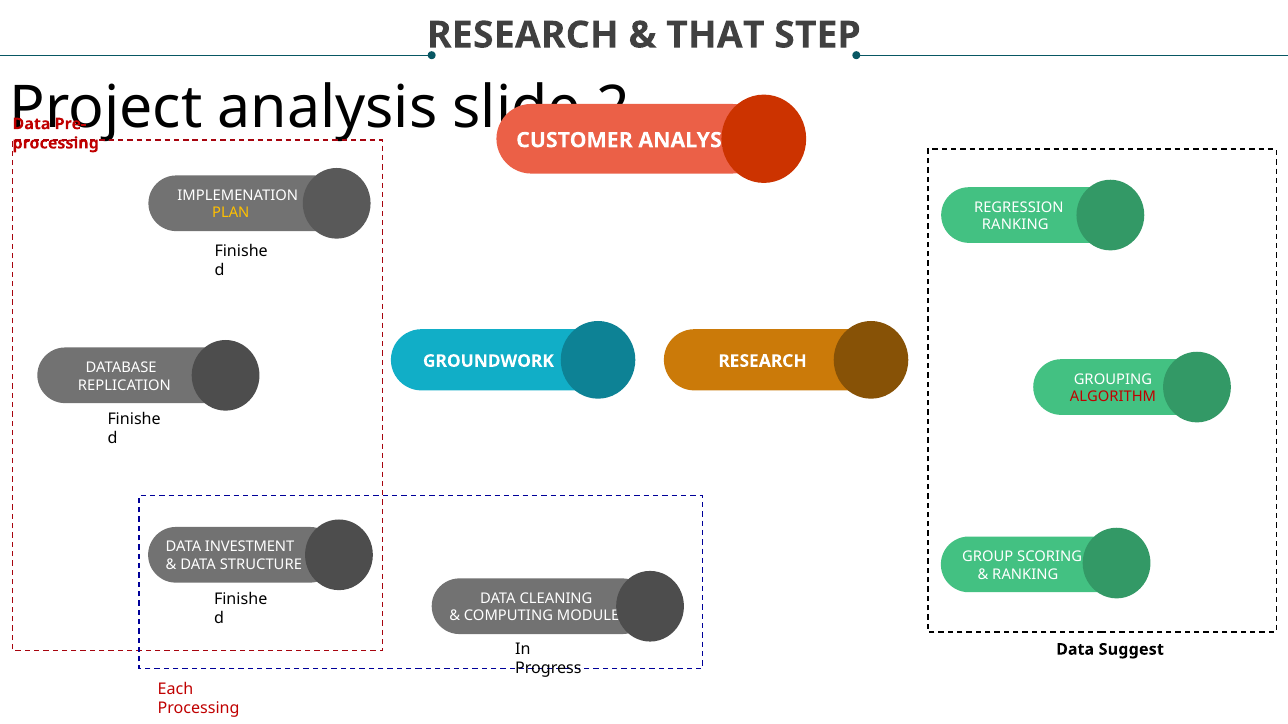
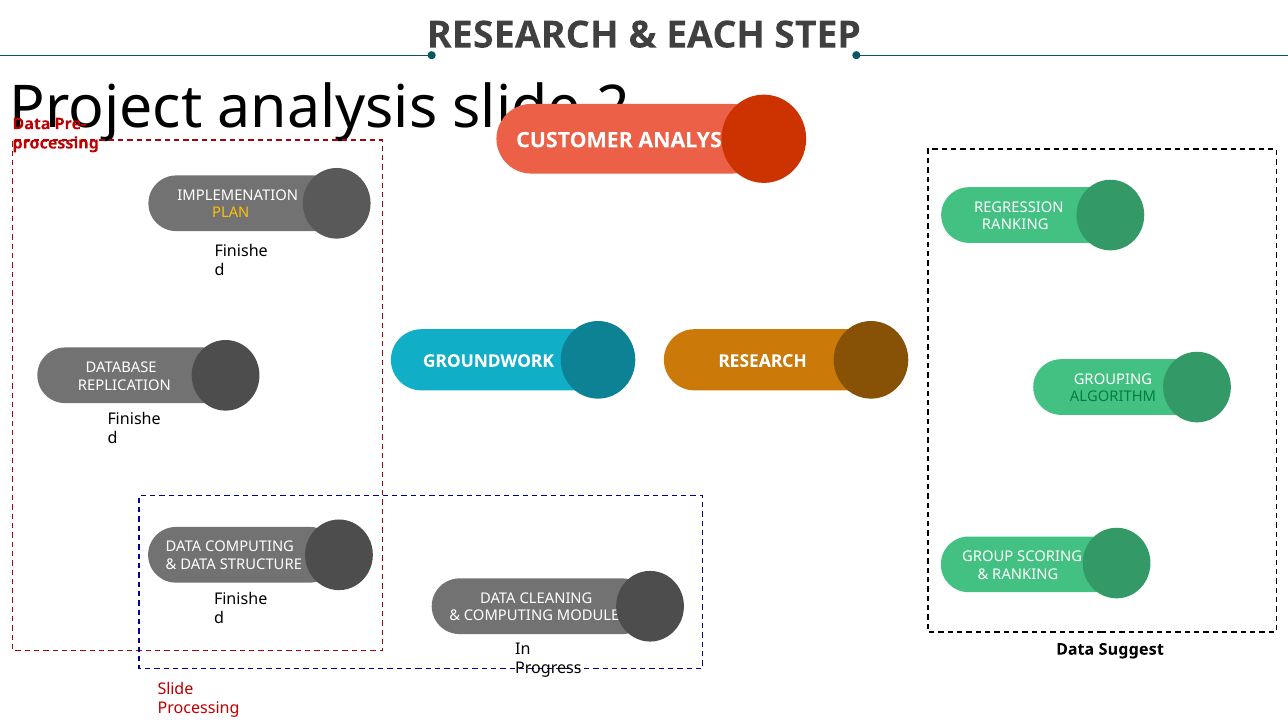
THAT: THAT -> EACH (716, 35)
ALGORITHM colour: red -> green (1113, 397)
DATA INVESTMENT: INVESTMENT -> COMPUTING (250, 547)
Each: Each -> Slide (175, 690)
